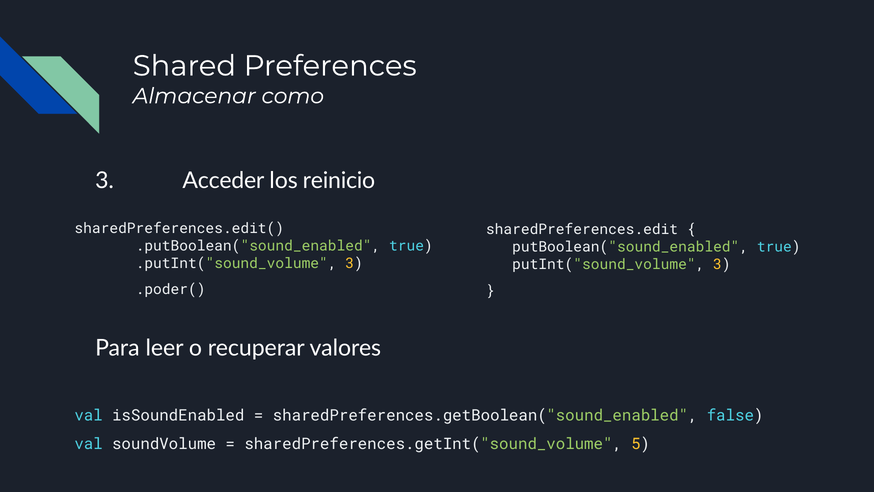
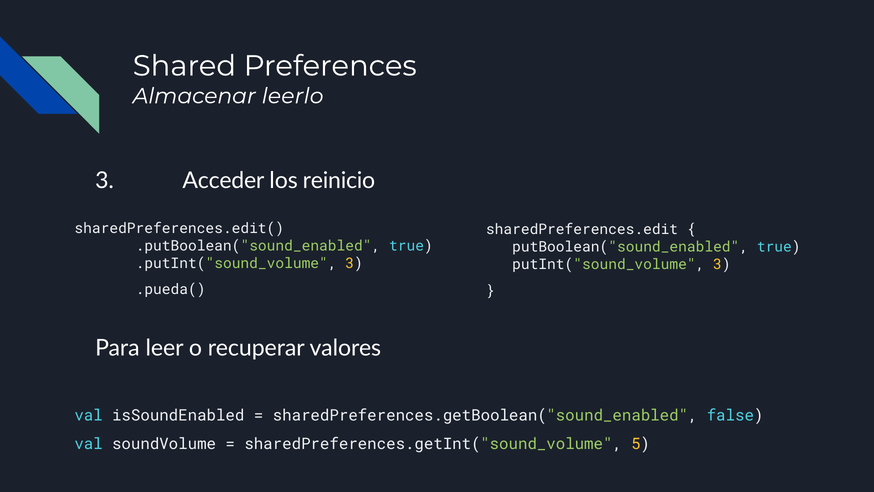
como: como -> leerlo (293, 96)
.poder(: .poder( -> .pueda( (171, 289)
